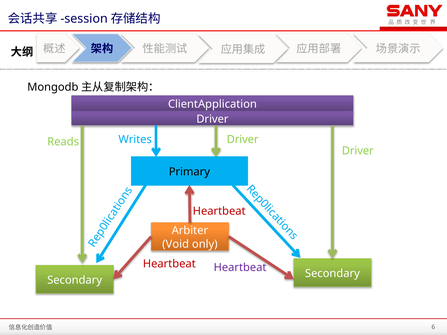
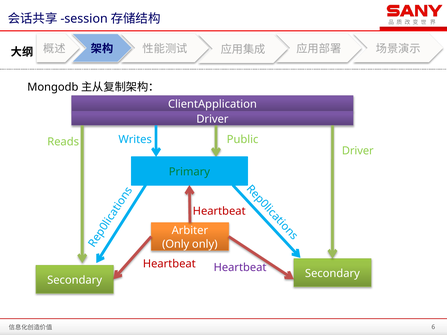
Driver: Driver -> Public (243, 140)
Primary colour: black -> green (189, 172)
Void: Void -> Only (176, 244)
